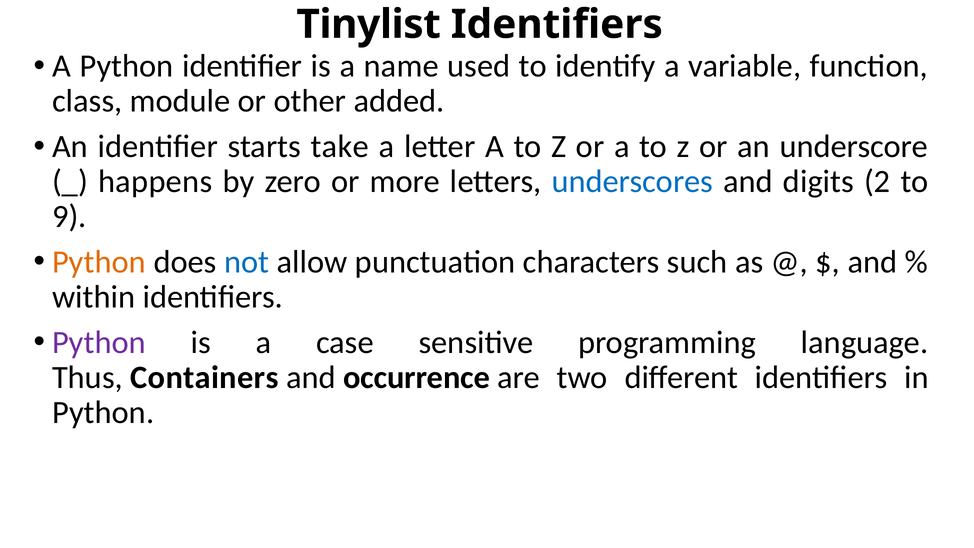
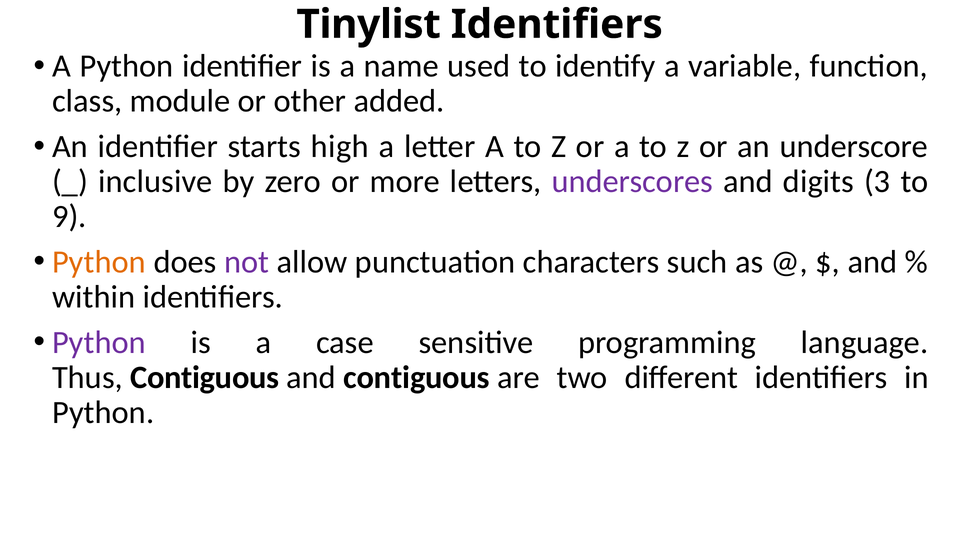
take: take -> high (340, 146)
happens: happens -> inclusive (155, 182)
underscores colour: blue -> purple (632, 182)
2: 2 -> 3 (877, 182)
not colour: blue -> purple (247, 262)
Thus Containers: Containers -> Contiguous (205, 377)
and occurrence: occurrence -> contiguous (417, 377)
